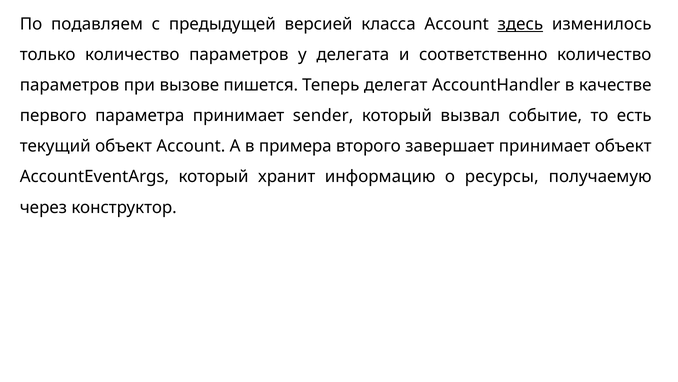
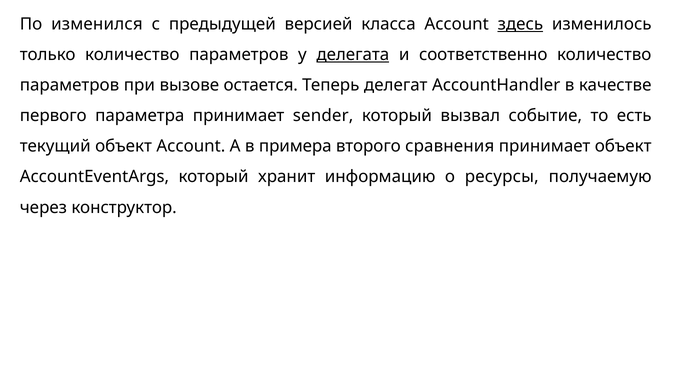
подавляем: подавляем -> изменился (97, 24)
делегата underline: none -> present (353, 55)
пишется: пишется -> остается (261, 85)
завершает: завершает -> сравнения (450, 146)
